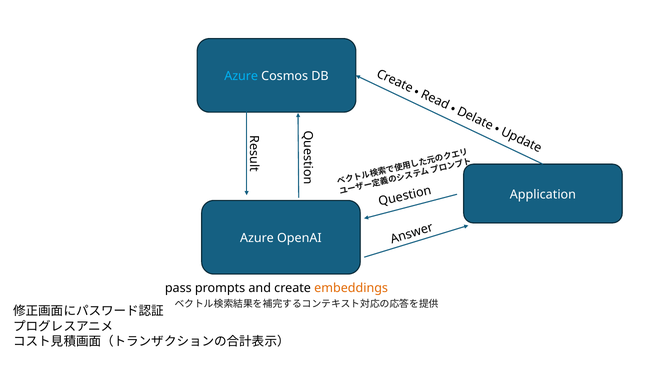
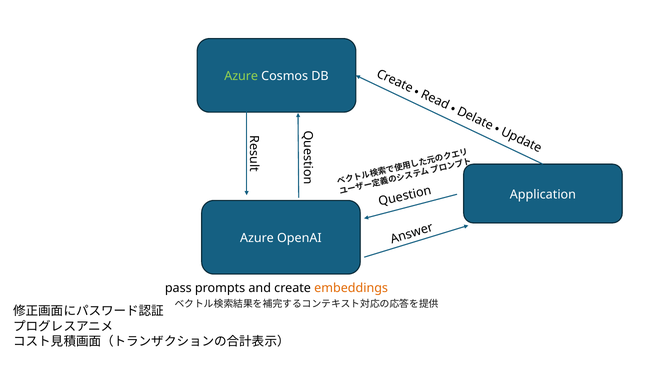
Azure colour: light blue -> light green (241, 76)
